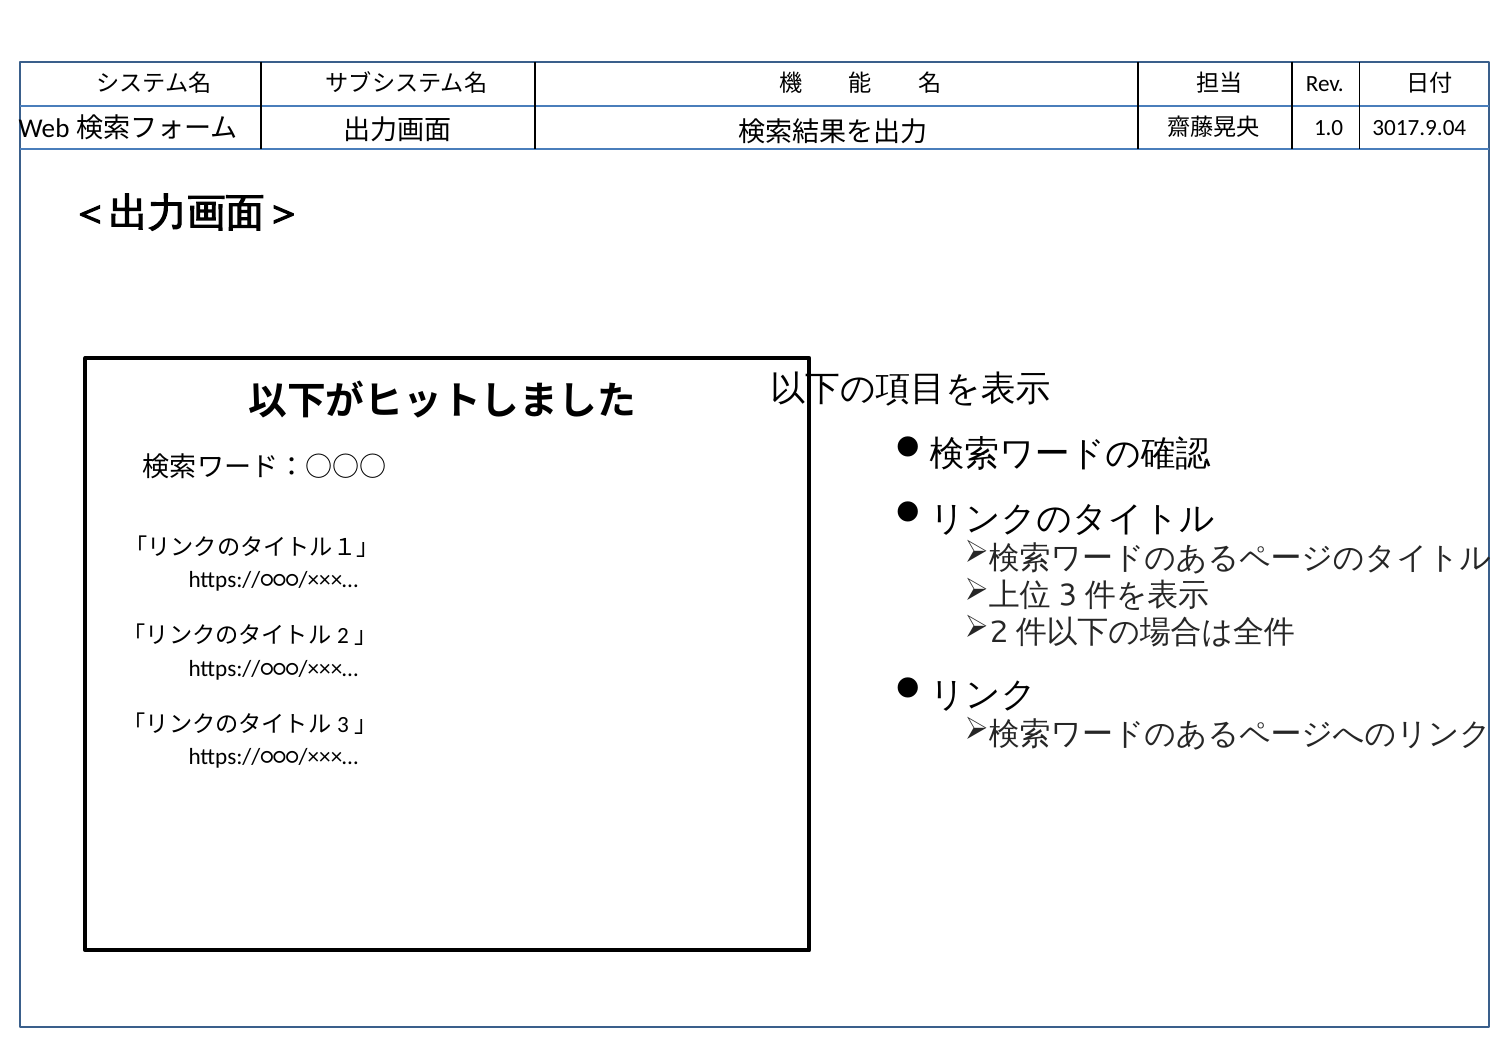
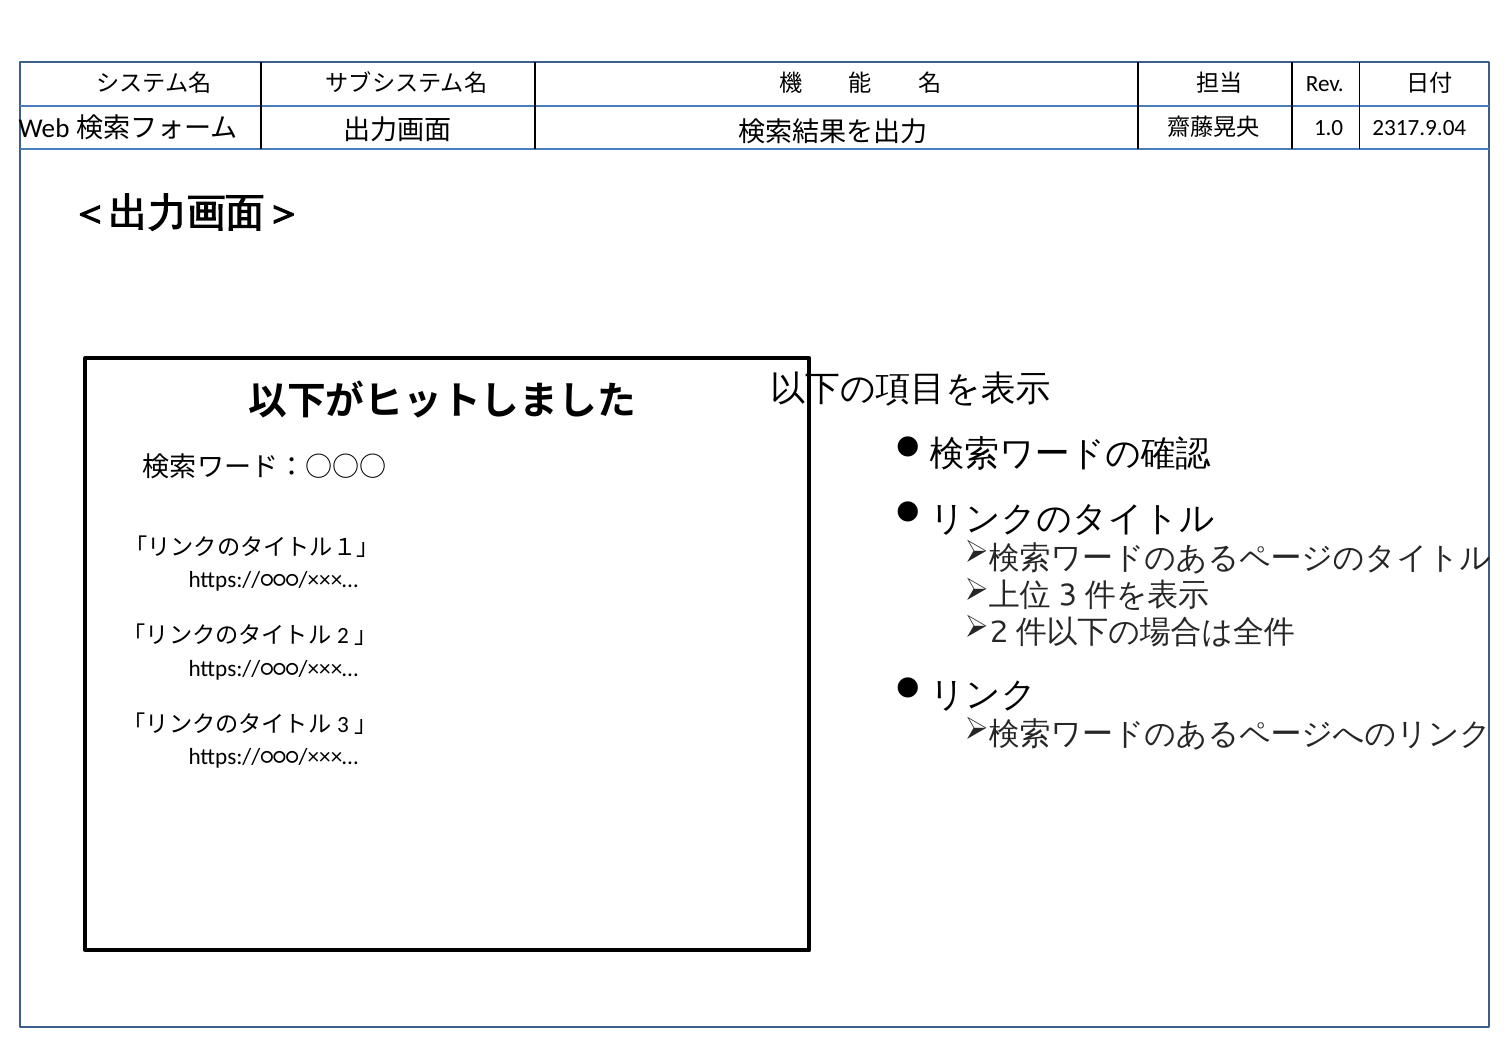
3017.9.04: 3017.9.04 -> 2317.9.04 (1419, 128)
